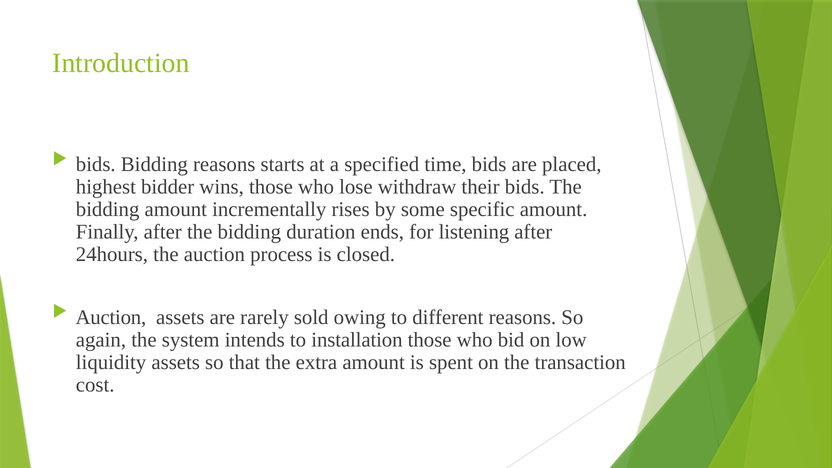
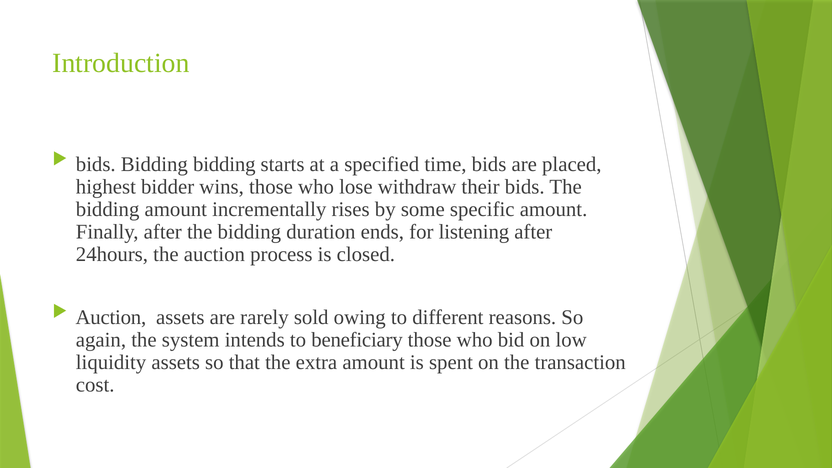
Bidding reasons: reasons -> bidding (224, 165)
installation: installation -> beneficiary (357, 340)
